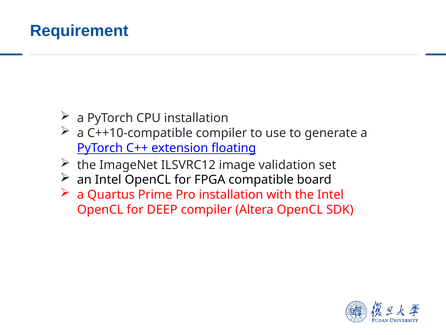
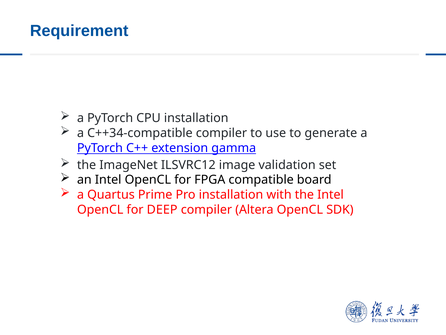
C++10-compatible: C++10-compatible -> C++34-compatible (140, 133)
floating: floating -> gamma (234, 148)
